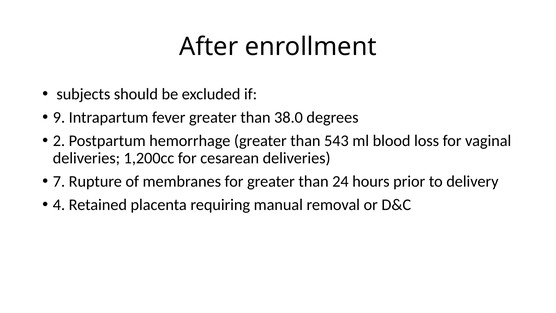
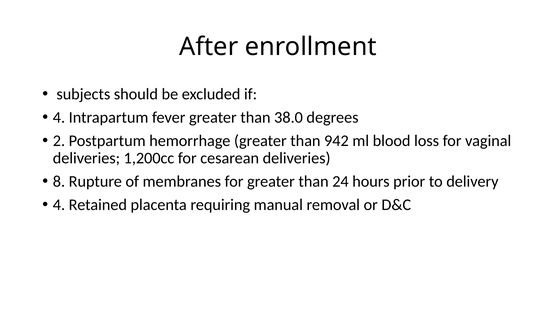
9: 9 -> 4 (59, 117)
543: 543 -> 942 (336, 141)
7: 7 -> 8 (59, 181)
